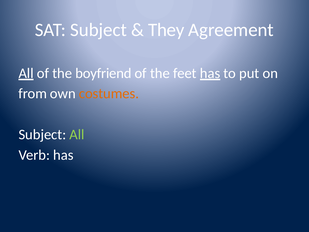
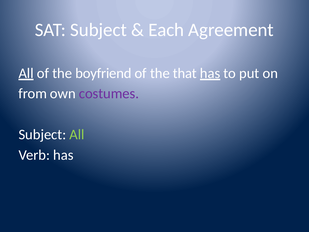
They: They -> Each (166, 30)
feet: feet -> that (185, 73)
costumes colour: orange -> purple (109, 94)
